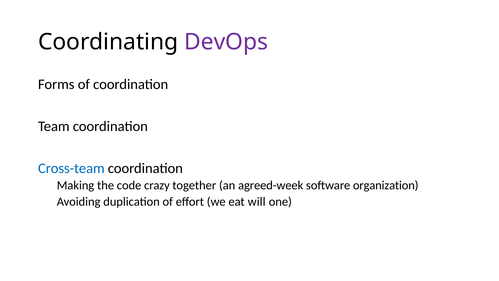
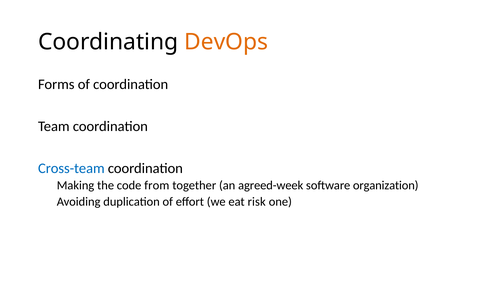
DevOps colour: purple -> orange (226, 42)
crazy: crazy -> from (157, 185)
will: will -> risk (257, 201)
